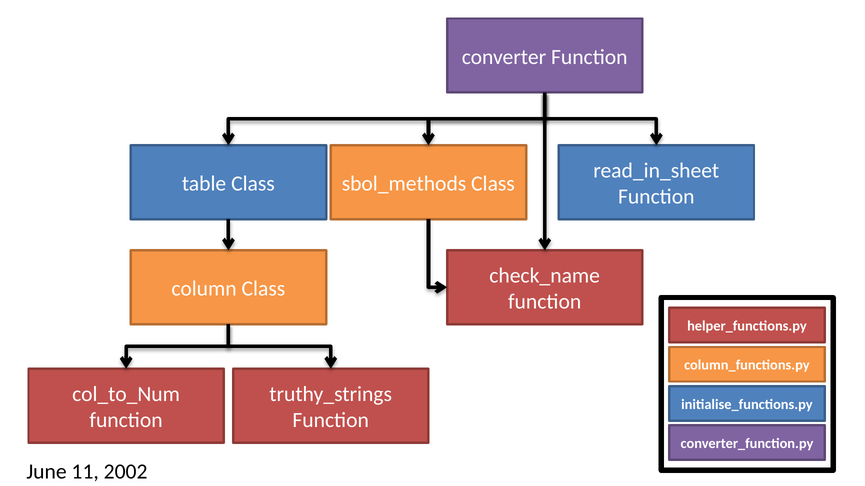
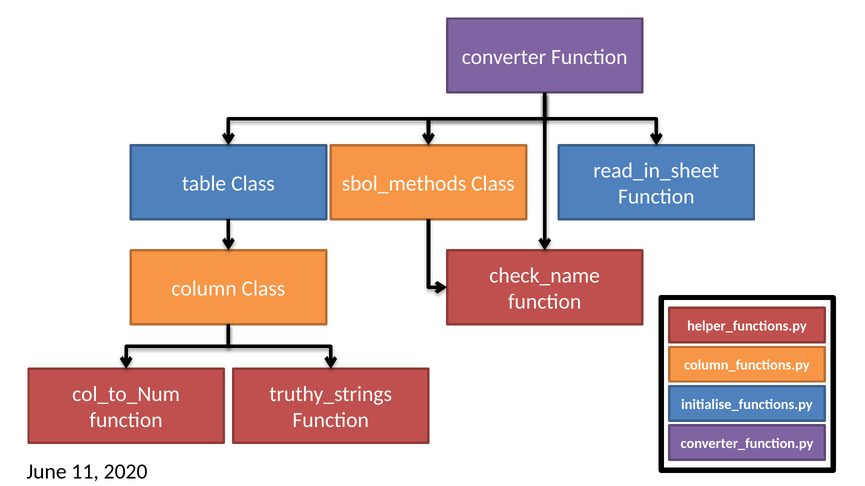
2002: 2002 -> 2020 (126, 472)
